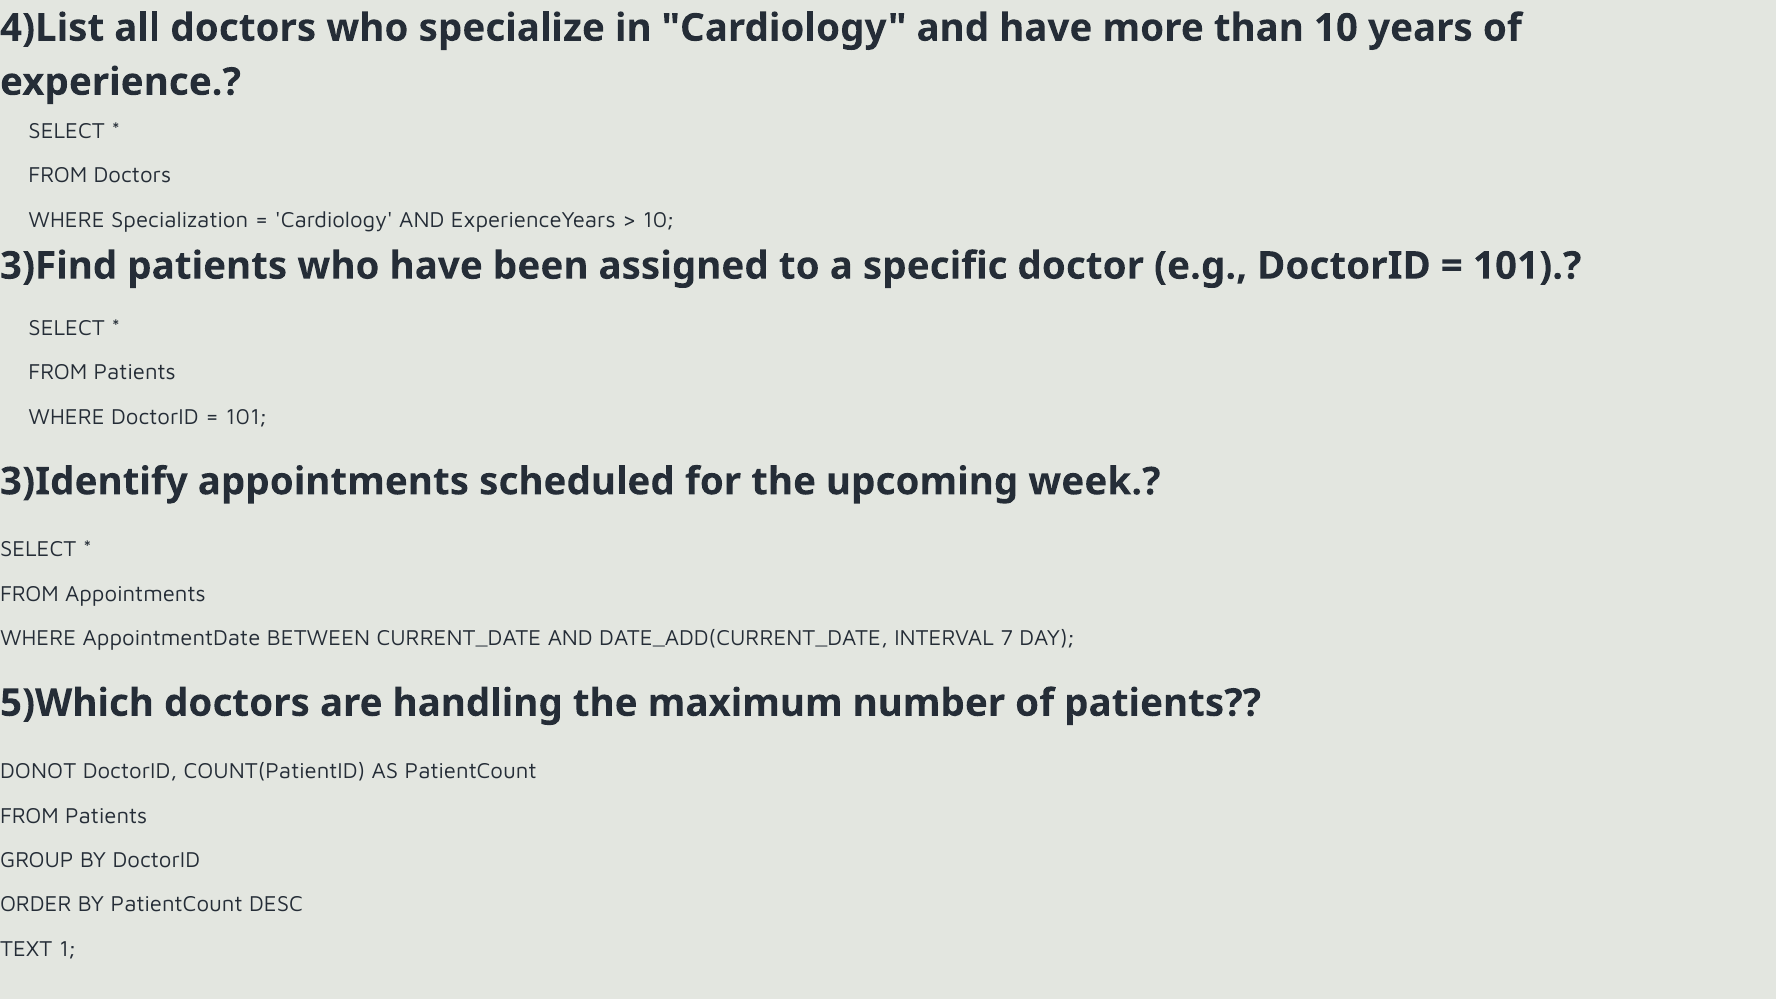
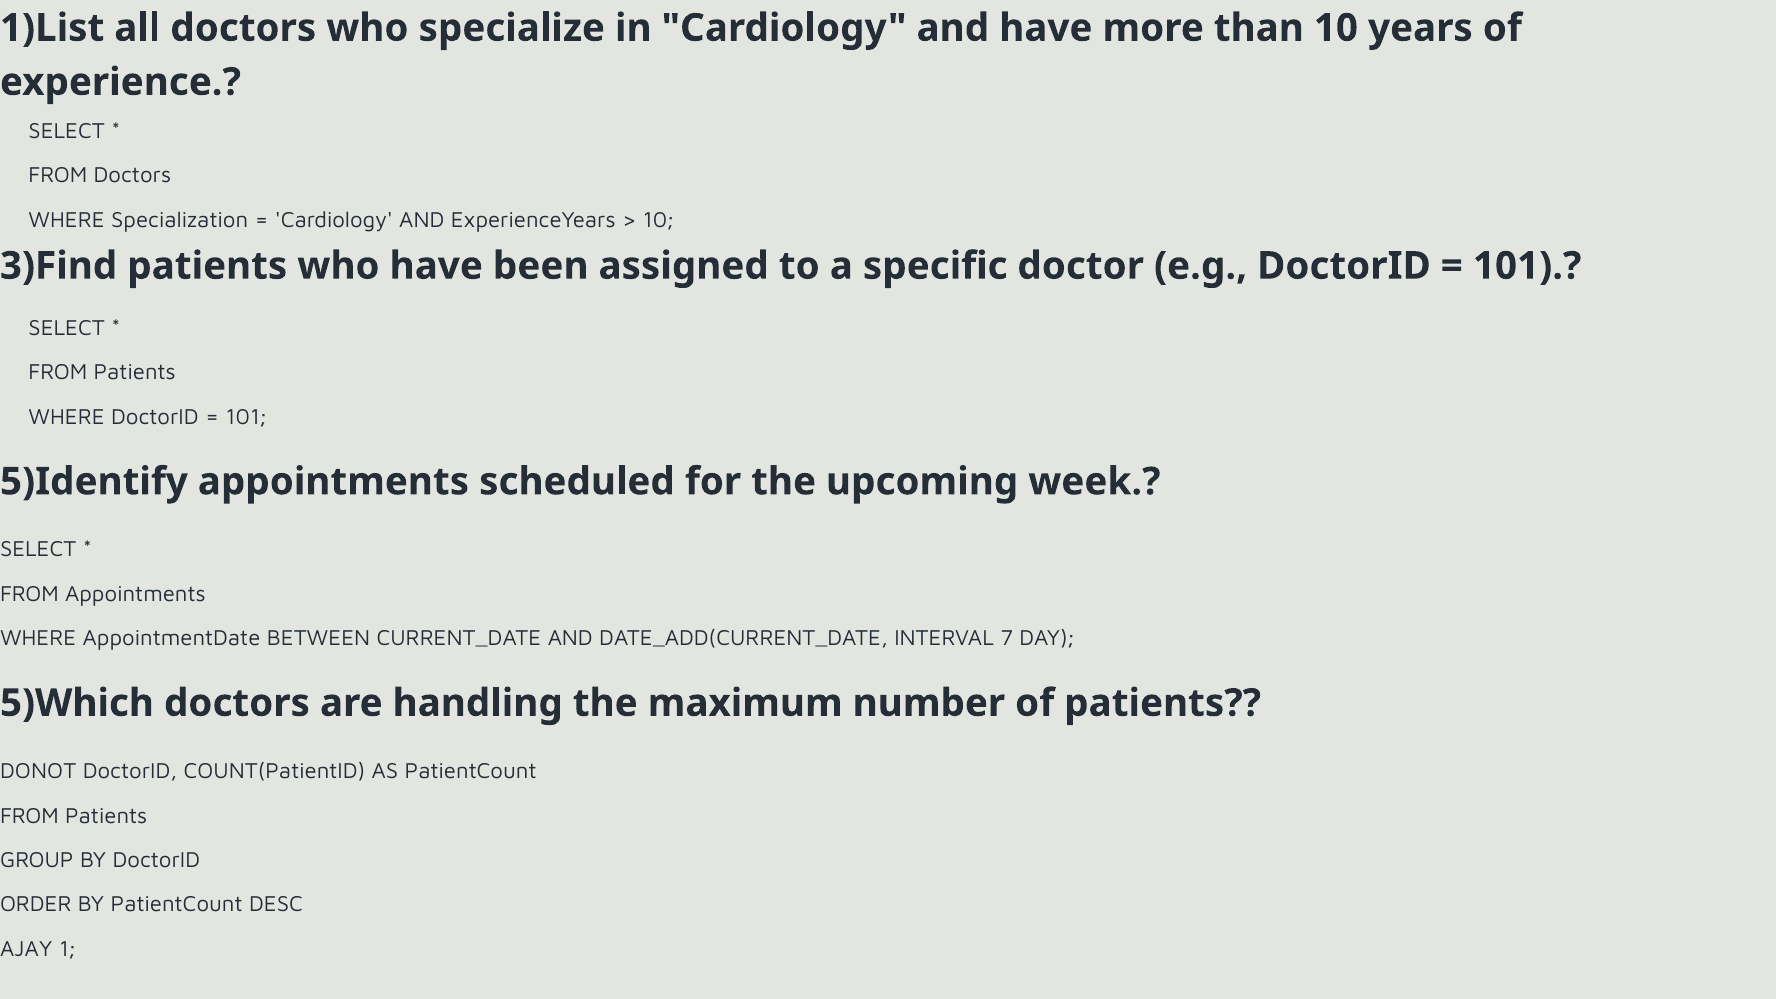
4)List: 4)List -> 1)List (52, 28)
3)Identify: 3)Identify -> 5)Identify (94, 482)
TEXT: TEXT -> AJAY (26, 949)
